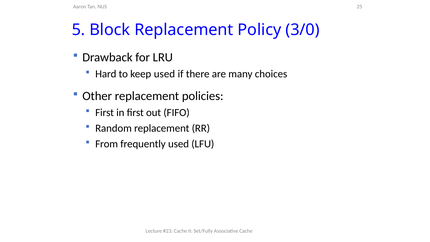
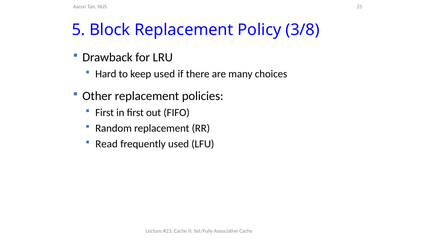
3/0: 3/0 -> 3/8 (303, 30)
From: From -> Read (107, 144)
